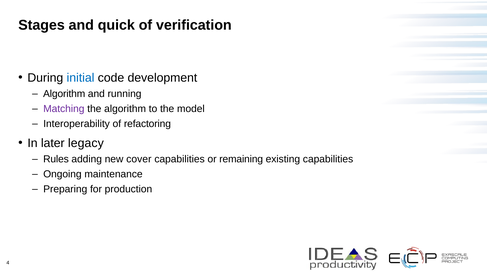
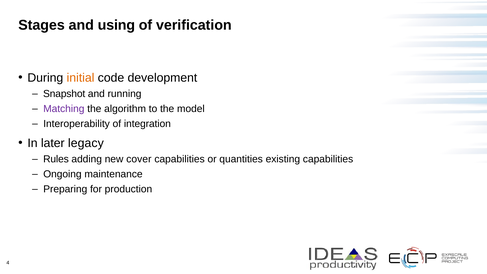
quick: quick -> using (116, 25)
initial colour: blue -> orange (81, 78)
Algorithm: Algorithm -> Snapshot (64, 94)
refactoring: refactoring -> integration (147, 124)
remaining: remaining -> quantities (241, 159)
